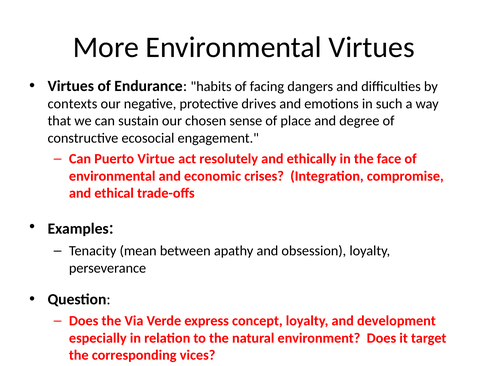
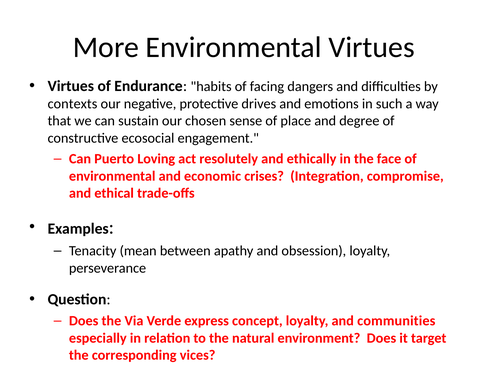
Virtue: Virtue -> Loving (156, 159)
development: development -> communities (396, 321)
